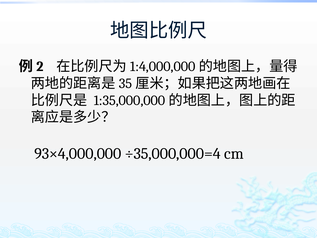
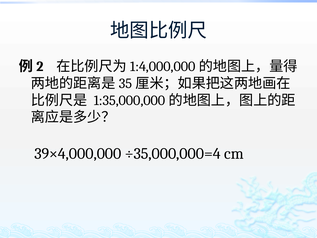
93×4,000,000: 93×4,000,000 -> 39×4,000,000 (78, 154)
